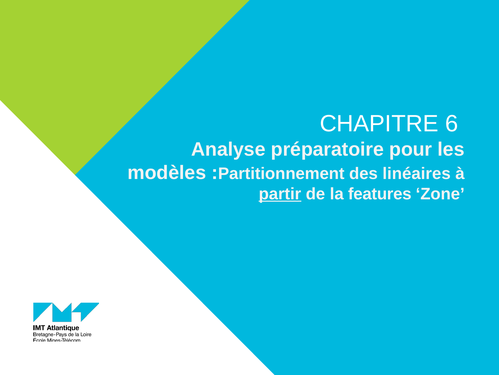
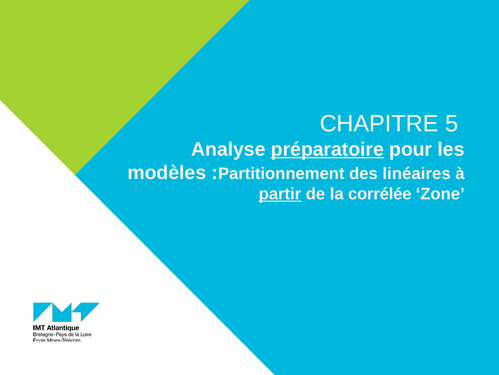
6: 6 -> 5 (452, 124)
préparatoire underline: none -> present (327, 149)
features: features -> corrélée (380, 194)
